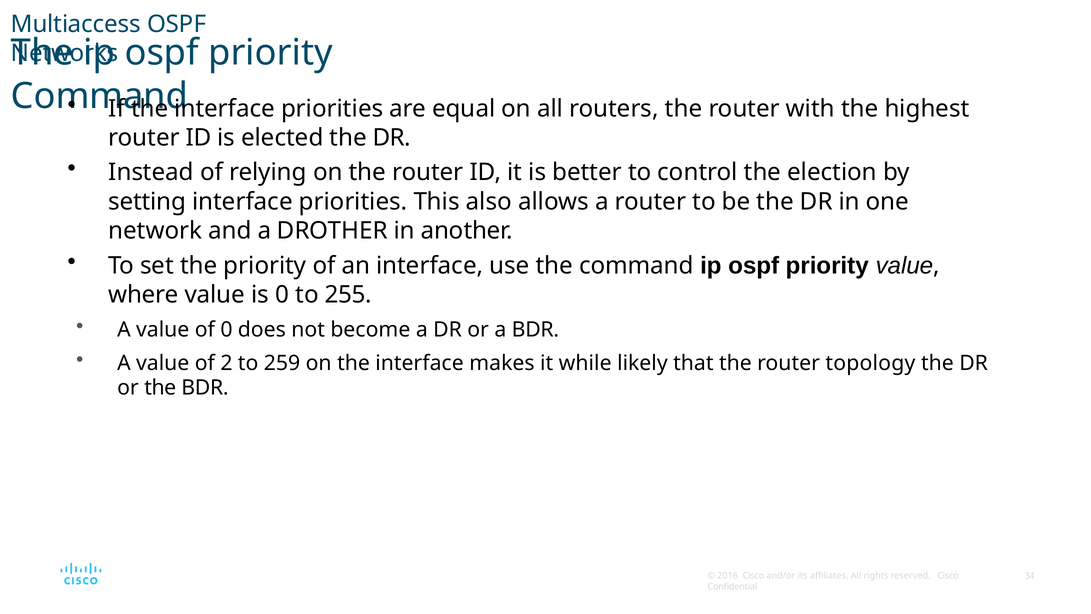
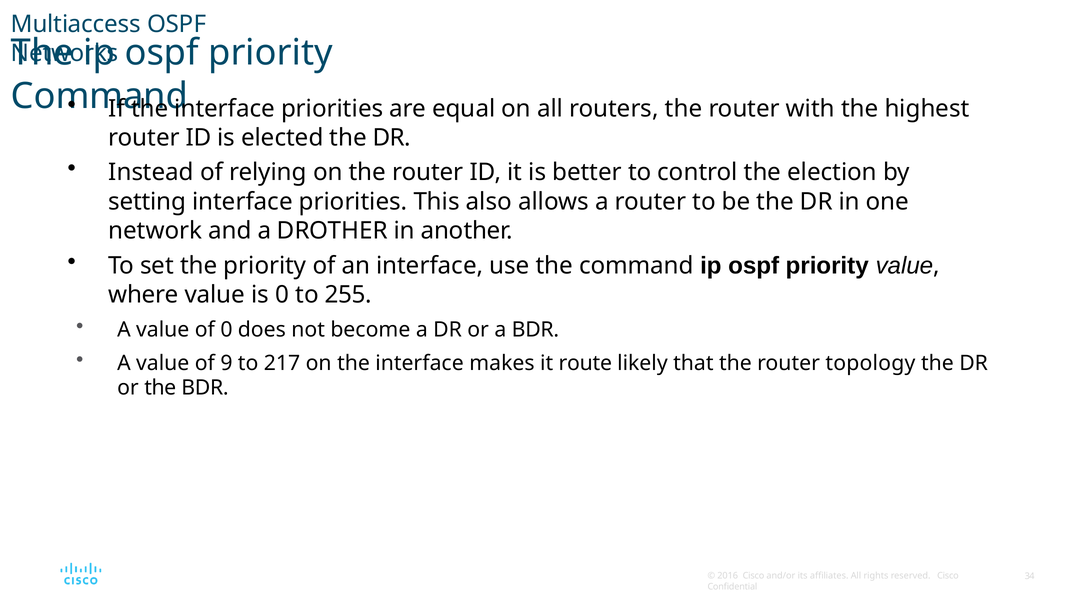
2: 2 -> 9 (227, 363)
259: 259 -> 217 (282, 363)
while: while -> route (585, 363)
